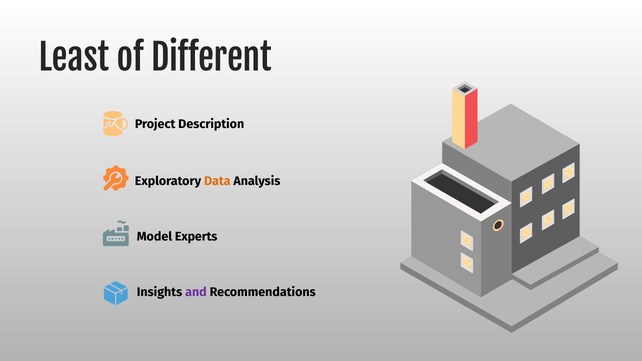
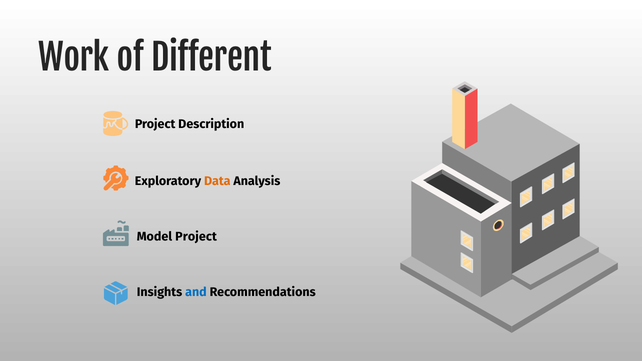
Least: Least -> Work (74, 59)
Model Experts: Experts -> Project (196, 237)
and colour: purple -> blue (196, 292)
